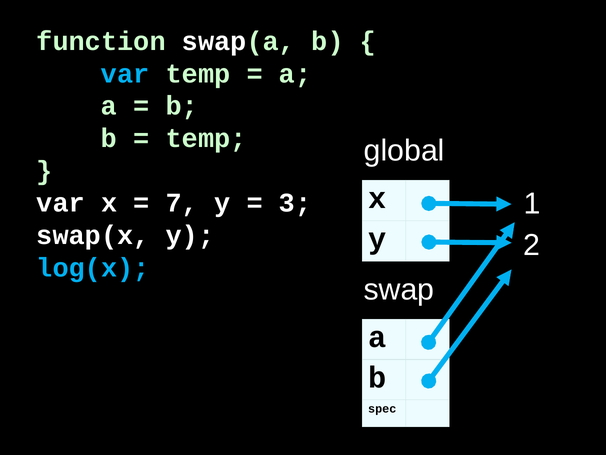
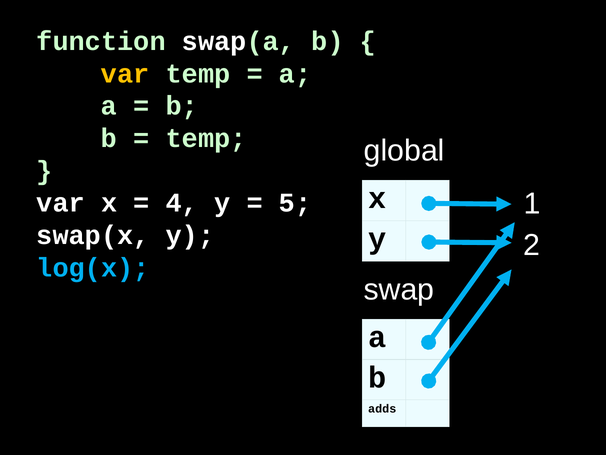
var colour: light blue -> yellow (125, 74)
7: 7 -> 4 (182, 203)
3: 3 -> 5 (295, 203)
spec: spec -> adds (382, 408)
